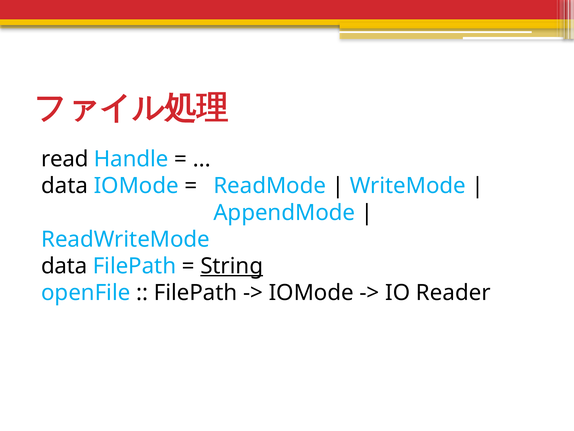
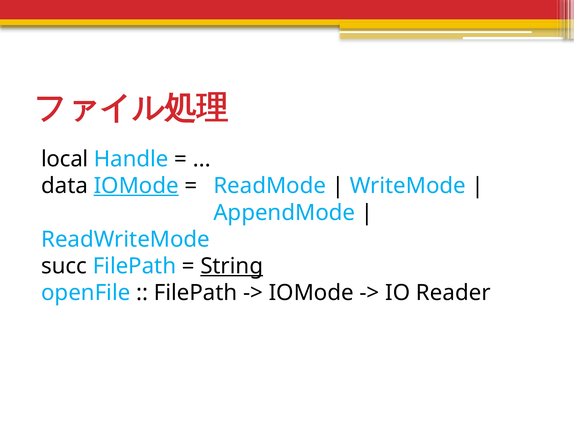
read: read -> local (65, 159)
IOMode underline: none -> present (136, 186)
data: data -> succ (64, 266)
